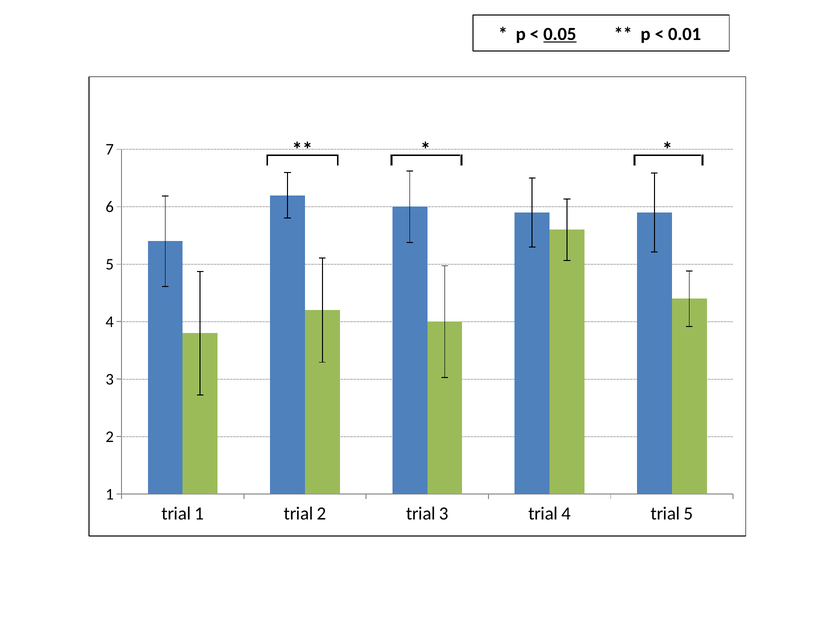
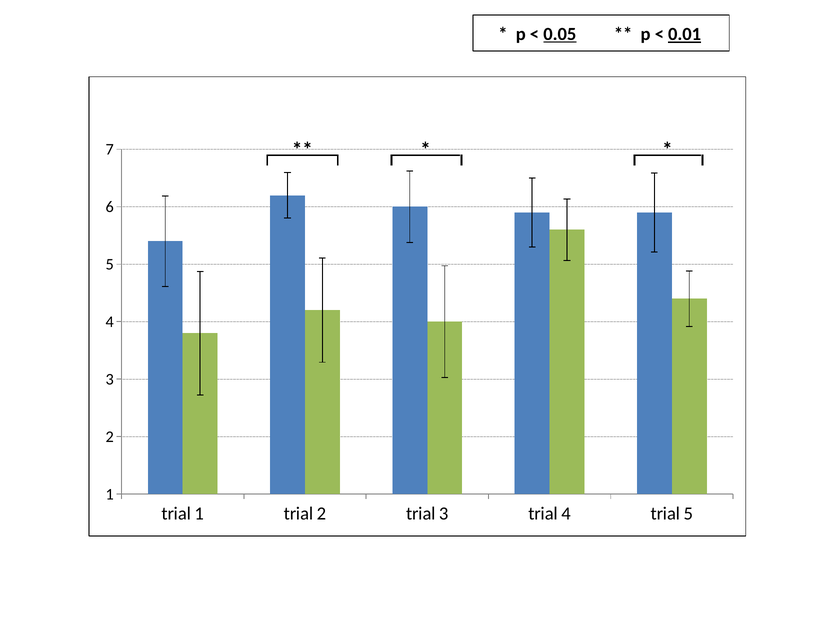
0.01 underline: none -> present (685, 34)
